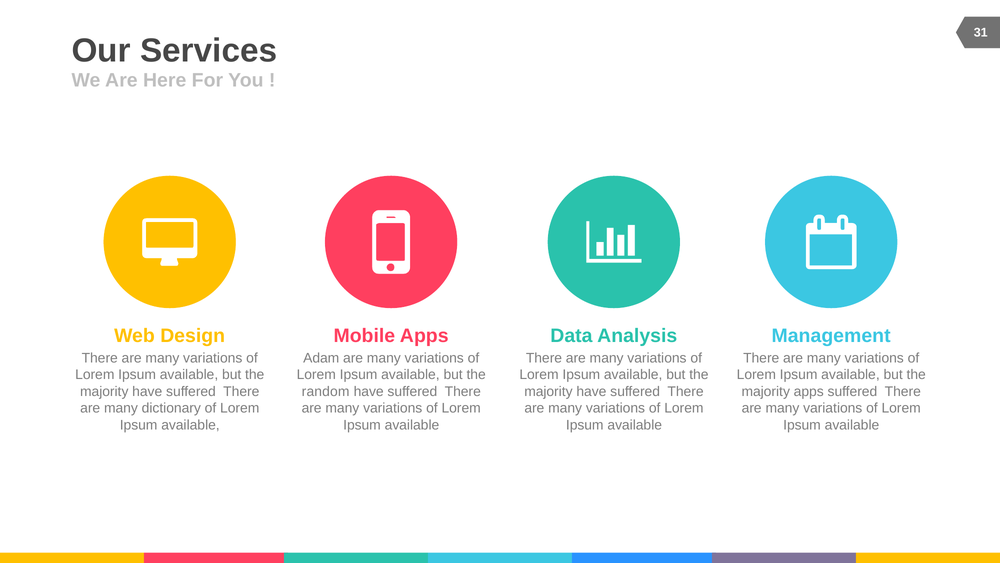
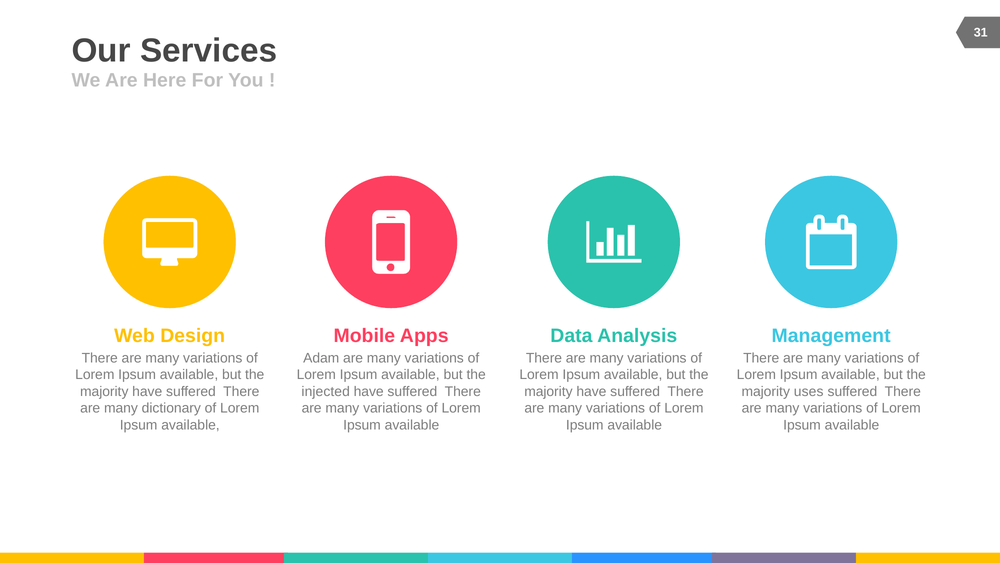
random: random -> injected (326, 391)
majority apps: apps -> uses (809, 391)
